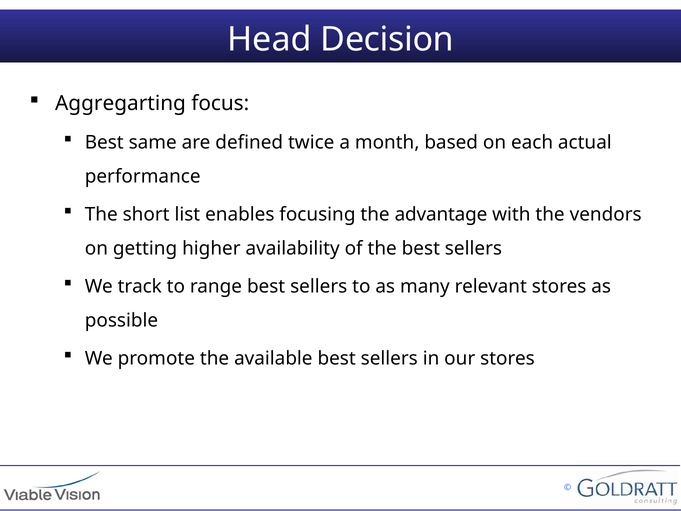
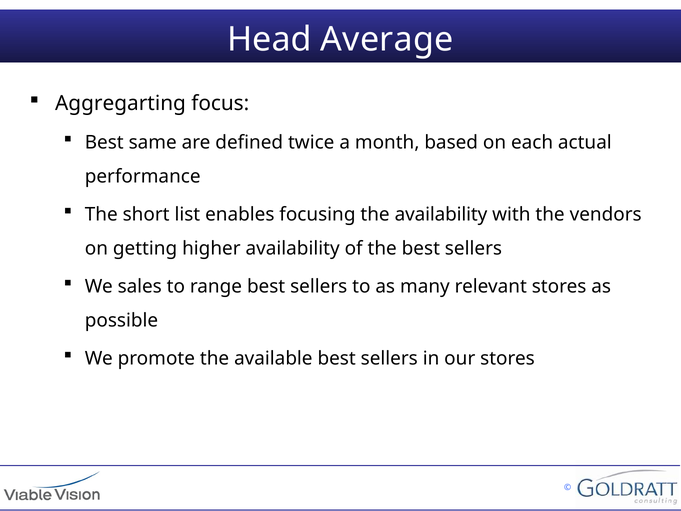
Decision: Decision -> Average (387, 39)
the advantage: advantage -> availability (441, 214)
track: track -> sales (140, 286)
